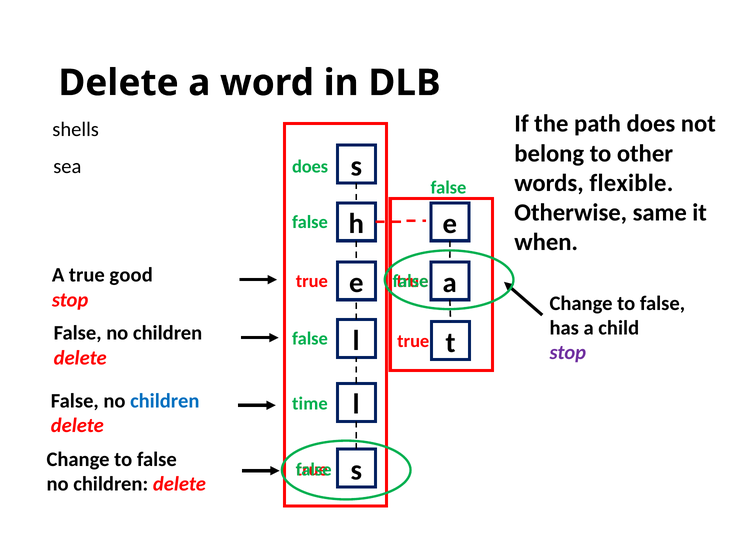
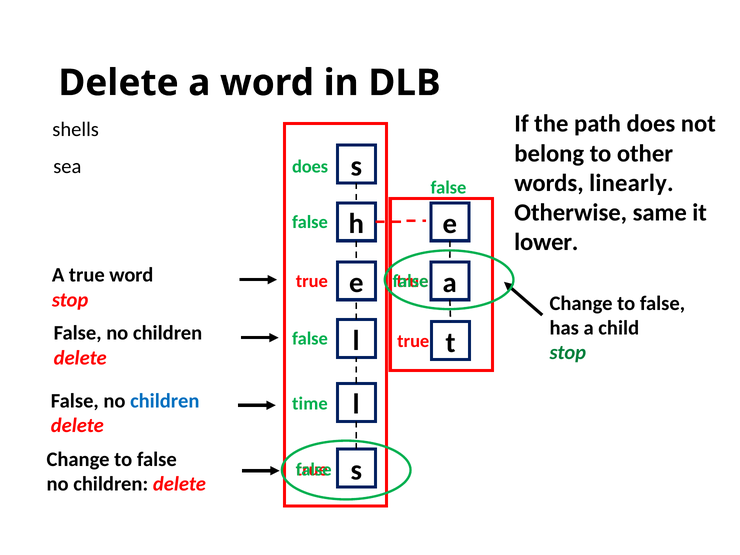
flexible: flexible -> linearly (631, 183)
when: when -> lower (546, 242)
true good: good -> word (131, 275)
stop colour: purple -> green (568, 353)
